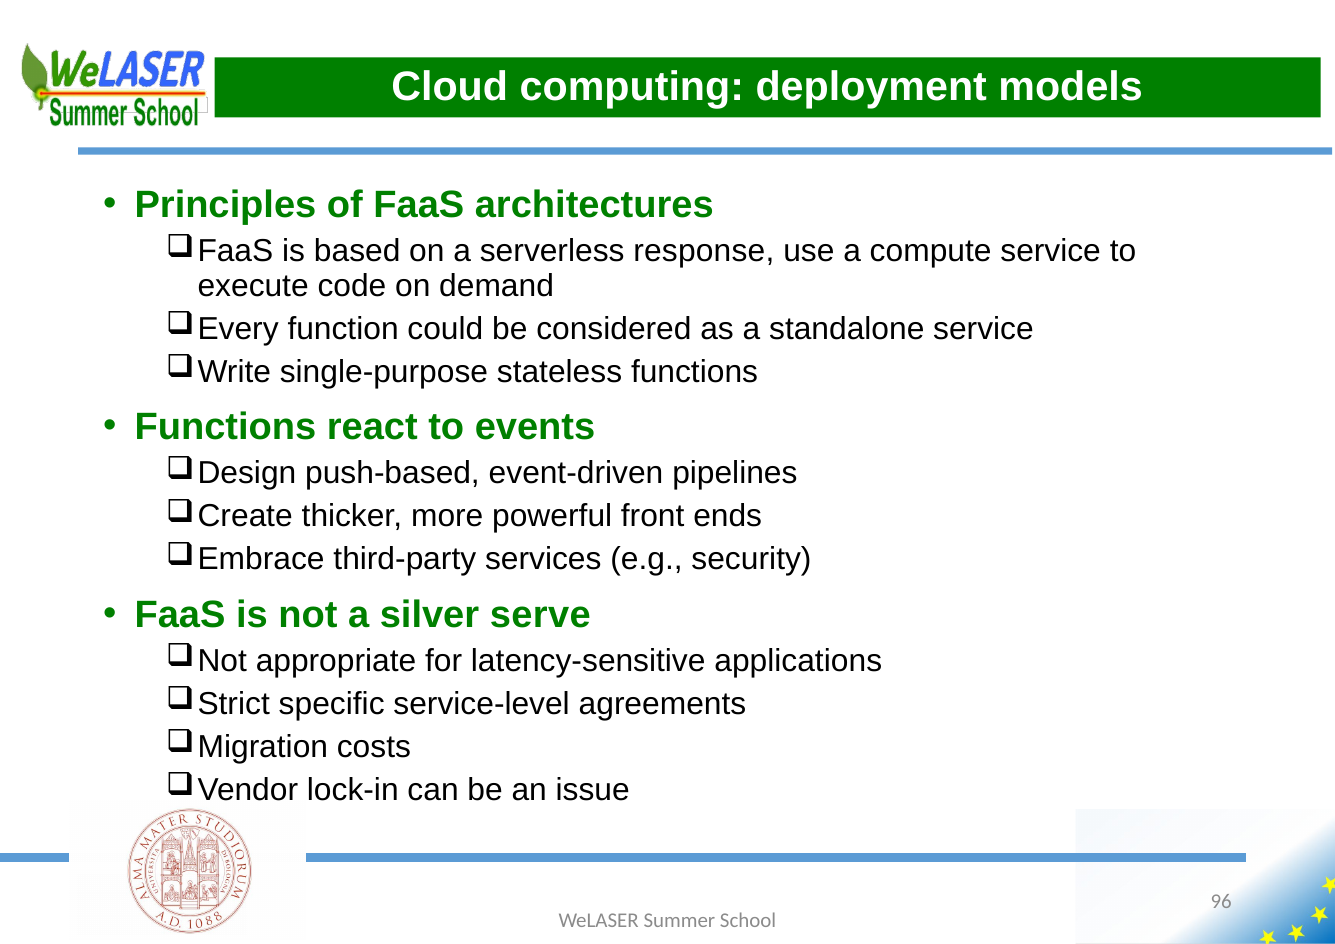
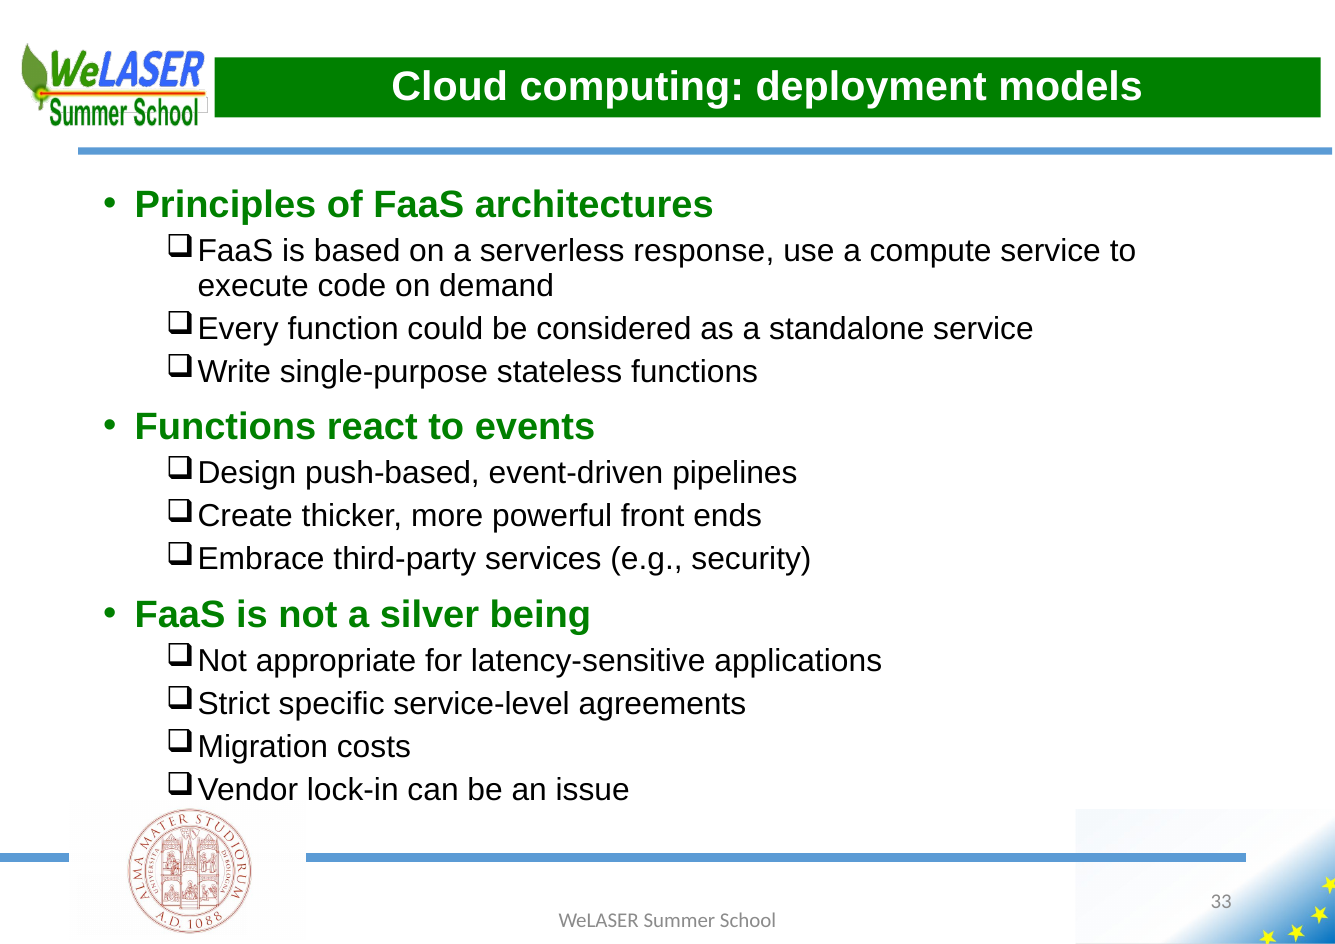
serve: serve -> being (540, 614)
96: 96 -> 33 (1221, 901)
